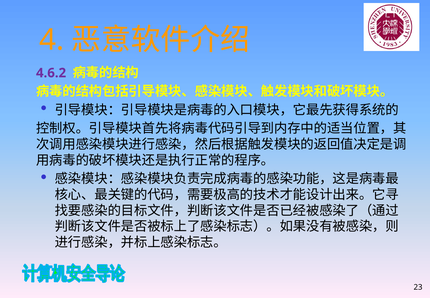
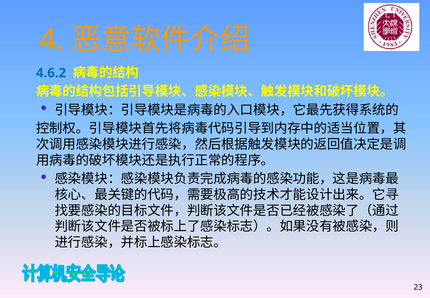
4.6.2 colour: purple -> blue (51, 73)
